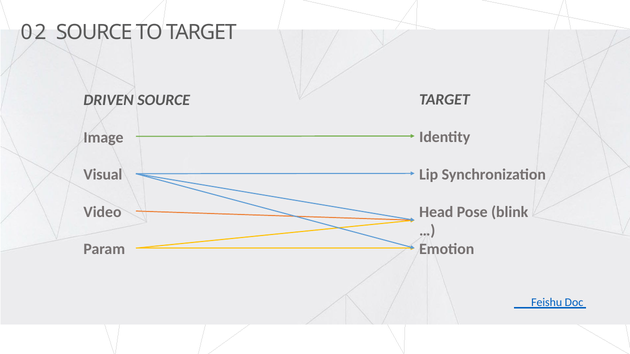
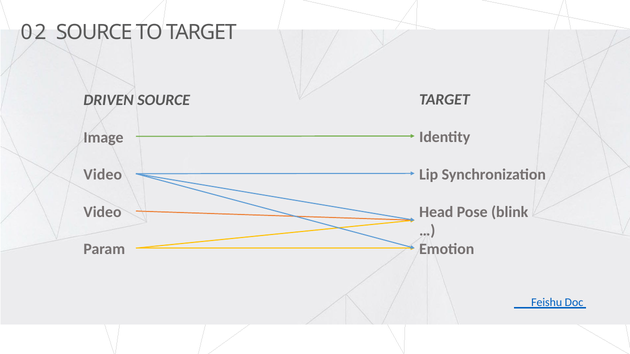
Visual: Visual -> Video (103, 175)
